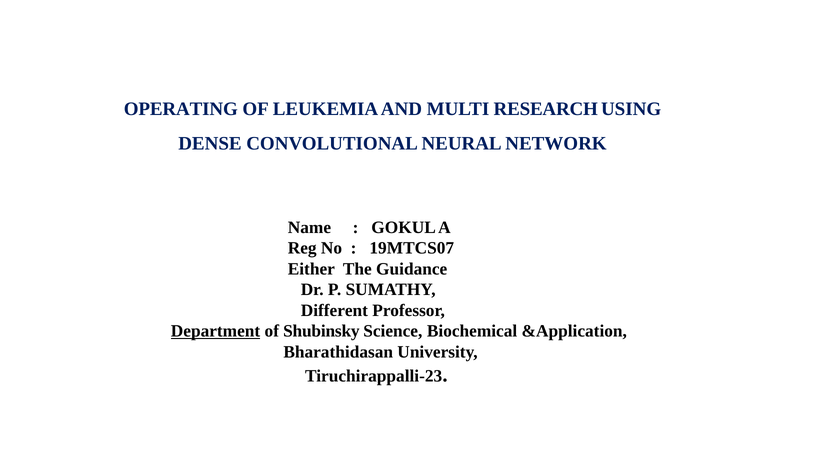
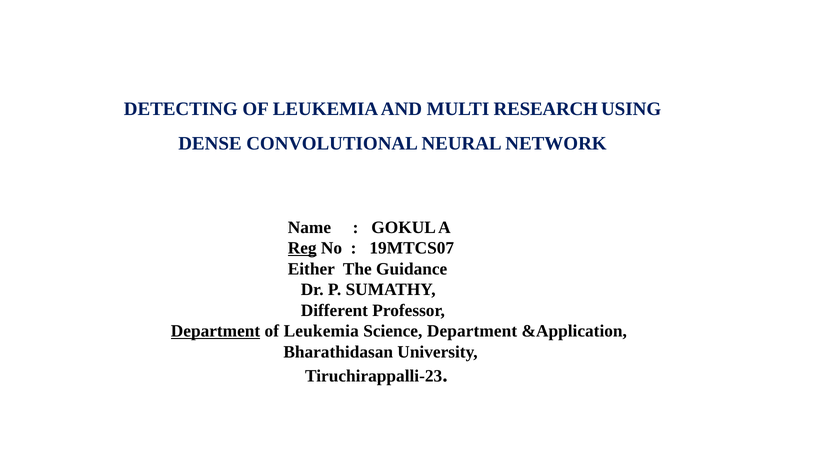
OPERATING: OPERATING -> DETECTING (181, 109)
Reg underline: none -> present (302, 248)
Shubinsky: Shubinsky -> Leukemia (321, 331)
Science Biochemical: Biochemical -> Department (472, 331)
